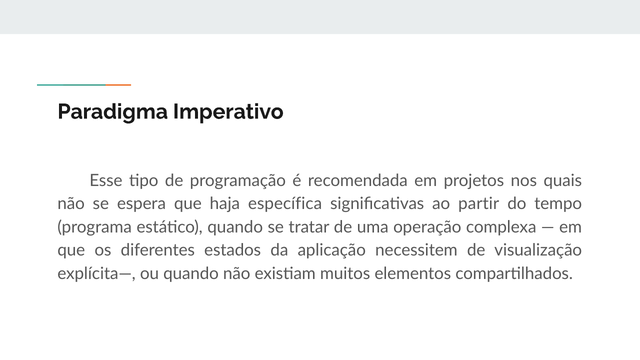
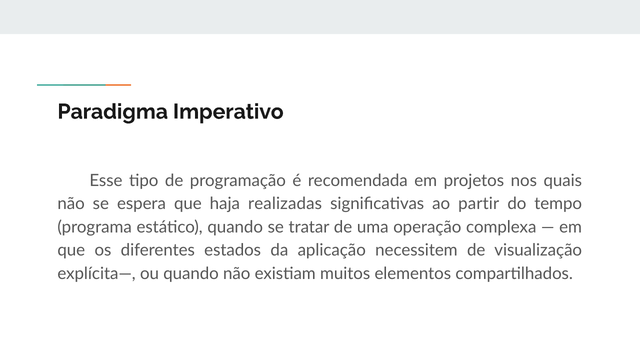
específica: específica -> realizadas (285, 204)
